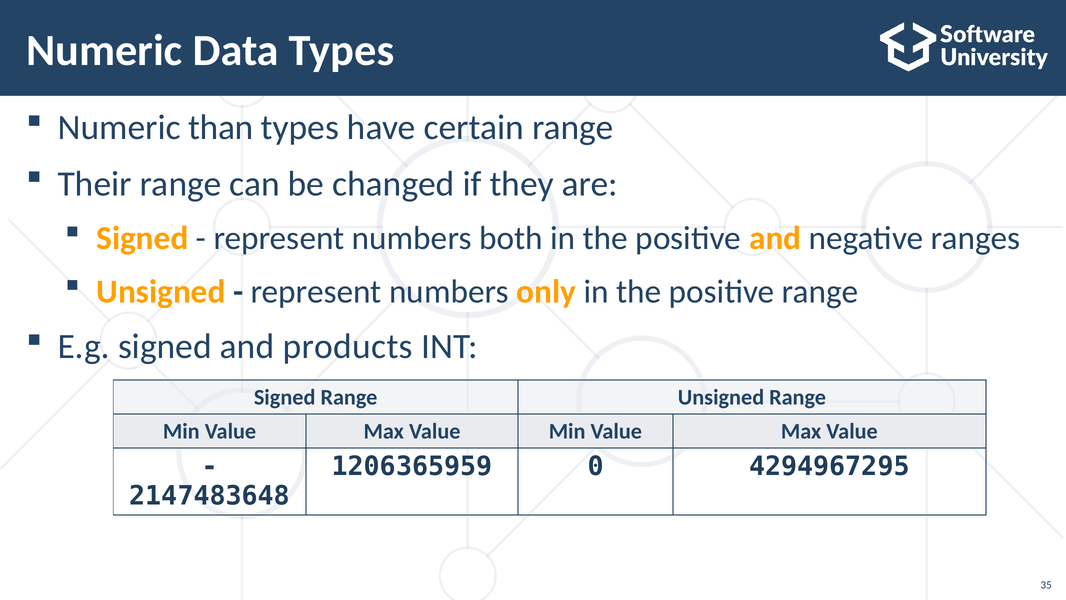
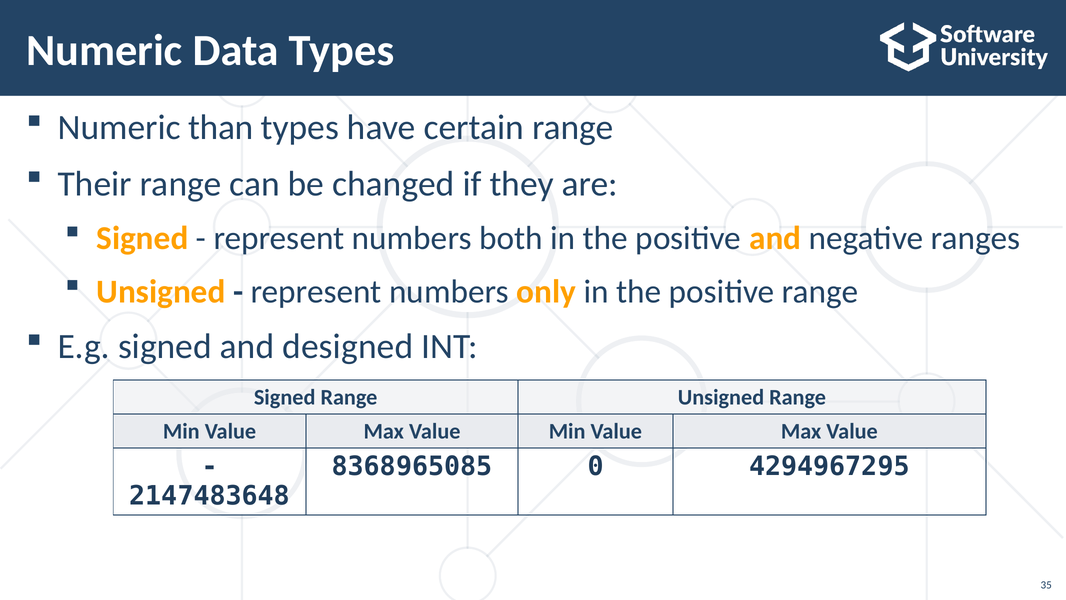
products: products -> designed (348, 346)
1206365959: 1206365959 -> 8368965085 (412, 466)
